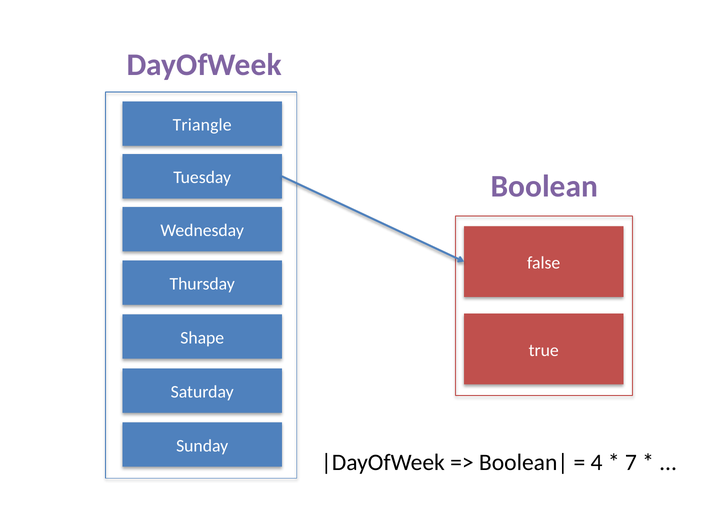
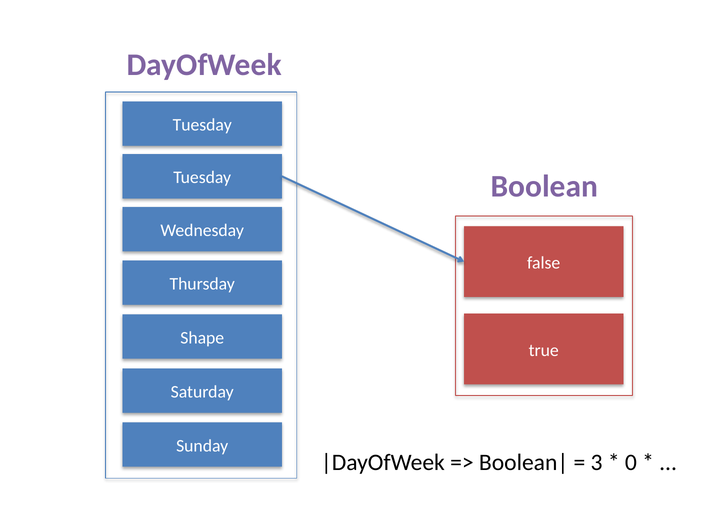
Triangle: Triangle -> Tuesday (202, 125)
4: 4 -> 3 (597, 462)
7: 7 -> 0 (631, 462)
